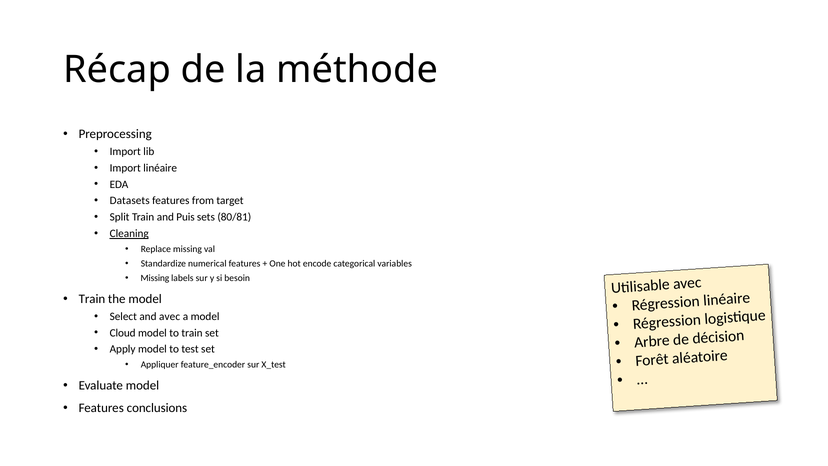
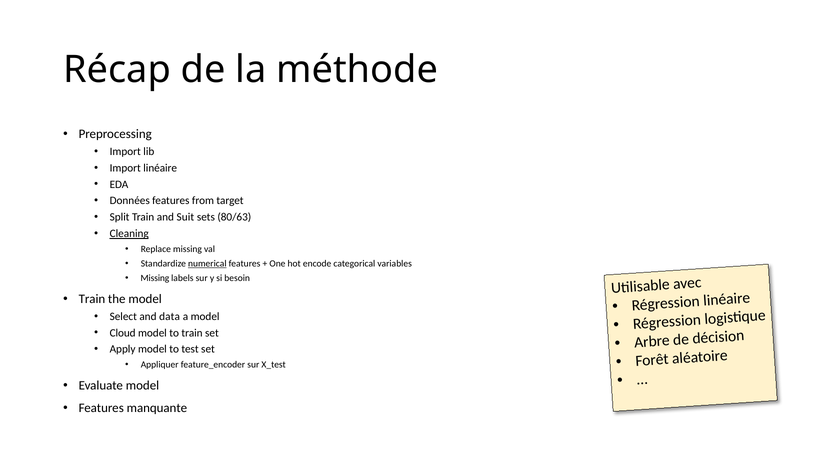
Datasets: Datasets -> Données (130, 201)
Puis: Puis -> Suit (185, 217)
80/81: 80/81 -> 80/63 (234, 217)
numerical underline: none -> present (207, 264)
and avec: avec -> data (170, 316)
conclusions: conclusions -> manquante (157, 408)
